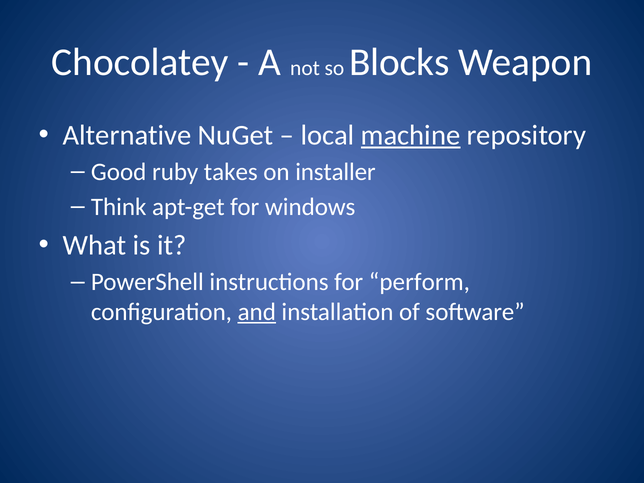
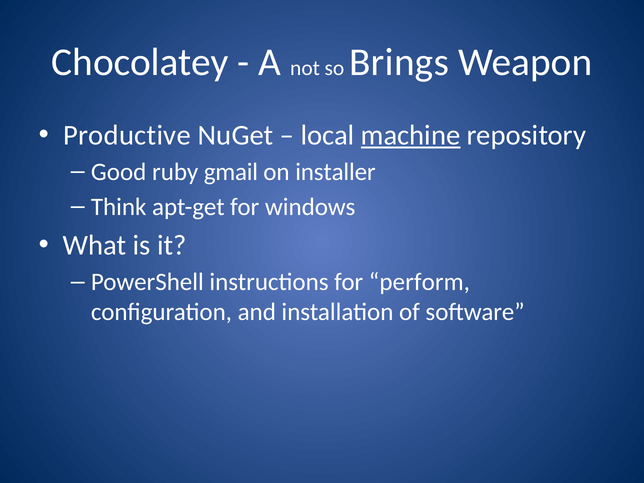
Blocks: Blocks -> Brings (399, 62)
Alternative: Alternative -> Productive (127, 135)
takes: takes -> gmail (231, 172)
and underline: present -> none (257, 312)
